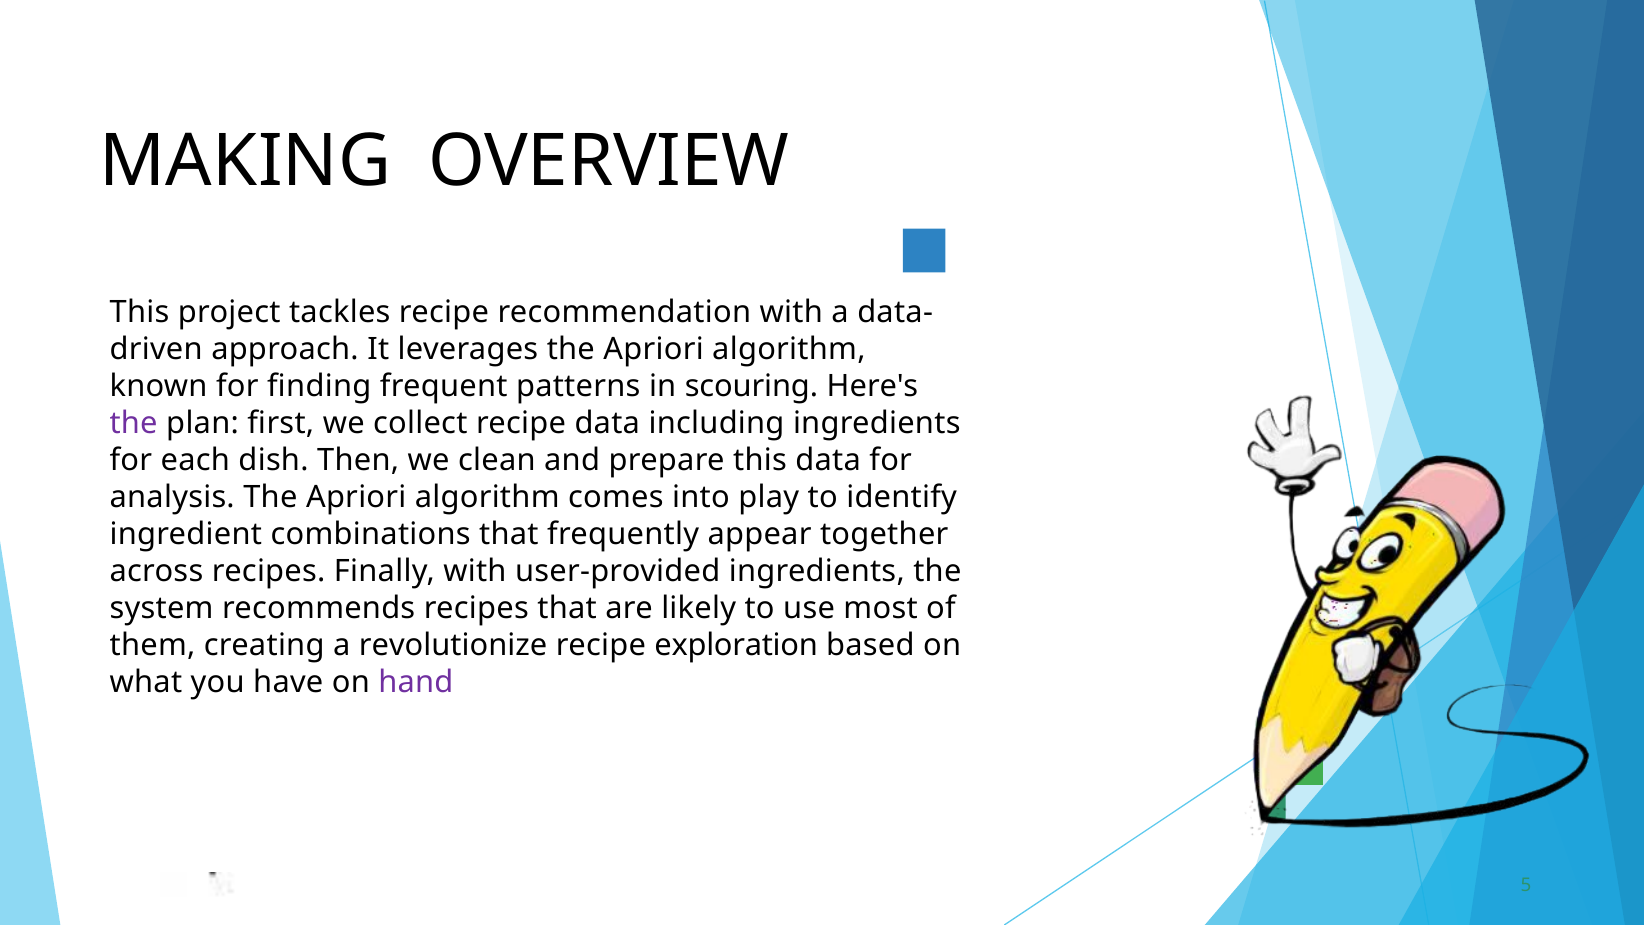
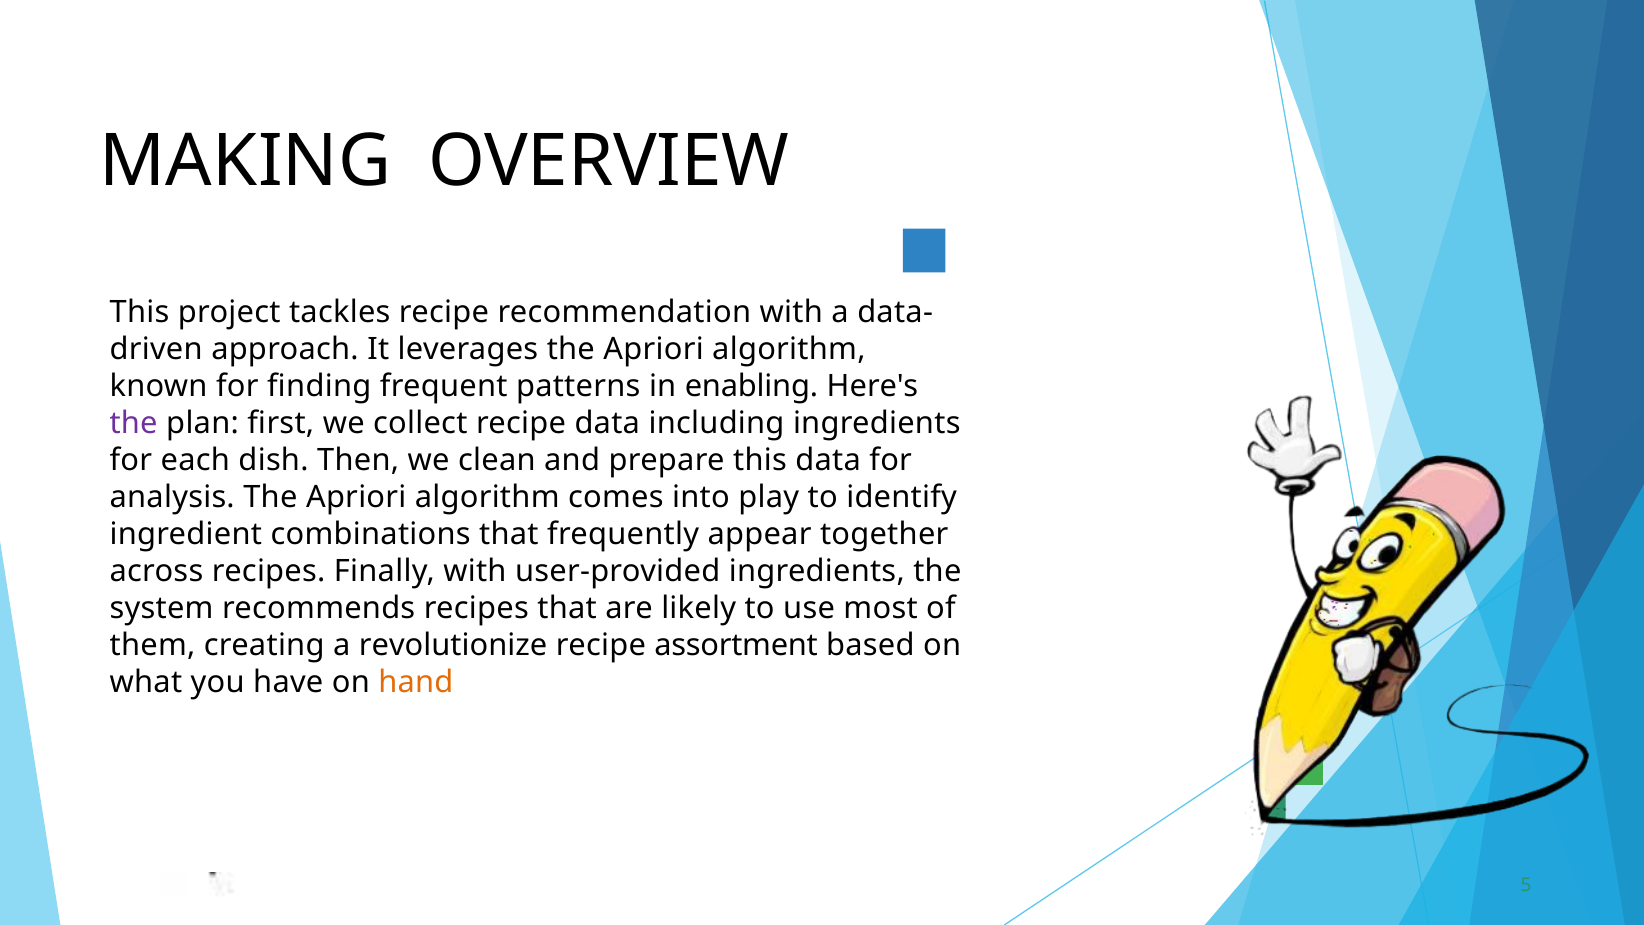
scouring: scouring -> enabling (751, 386)
exploration: exploration -> assortment (736, 645)
hand colour: purple -> orange (416, 682)
